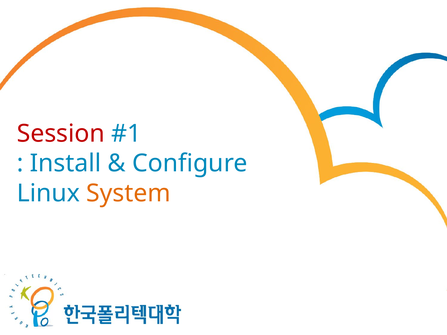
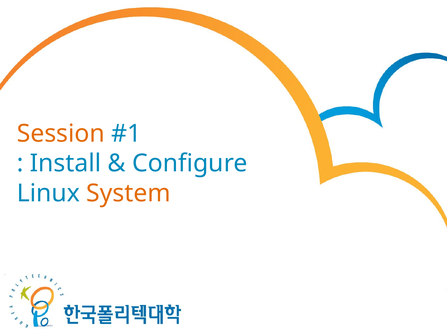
Session colour: red -> orange (61, 134)
